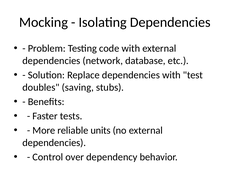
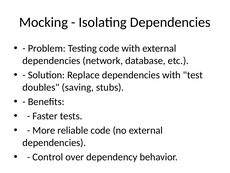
reliable units: units -> code (101, 130)
